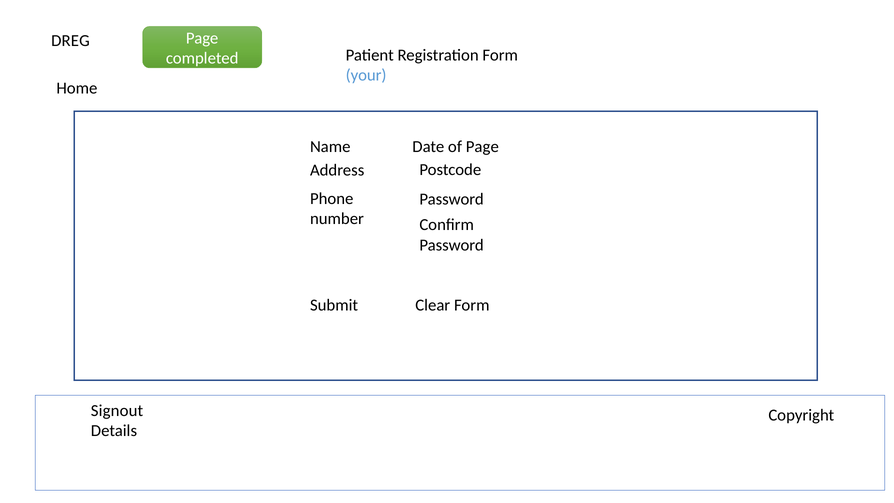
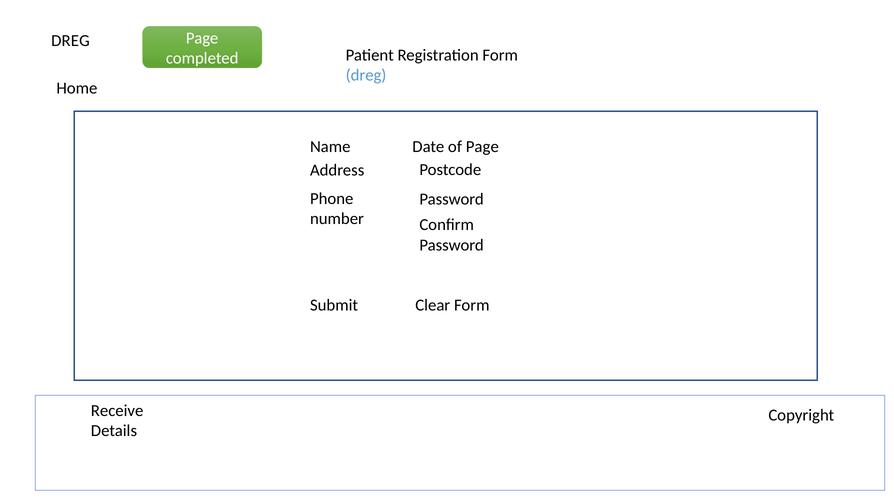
your: your -> dreg (366, 75)
Signout: Signout -> Receive (117, 411)
